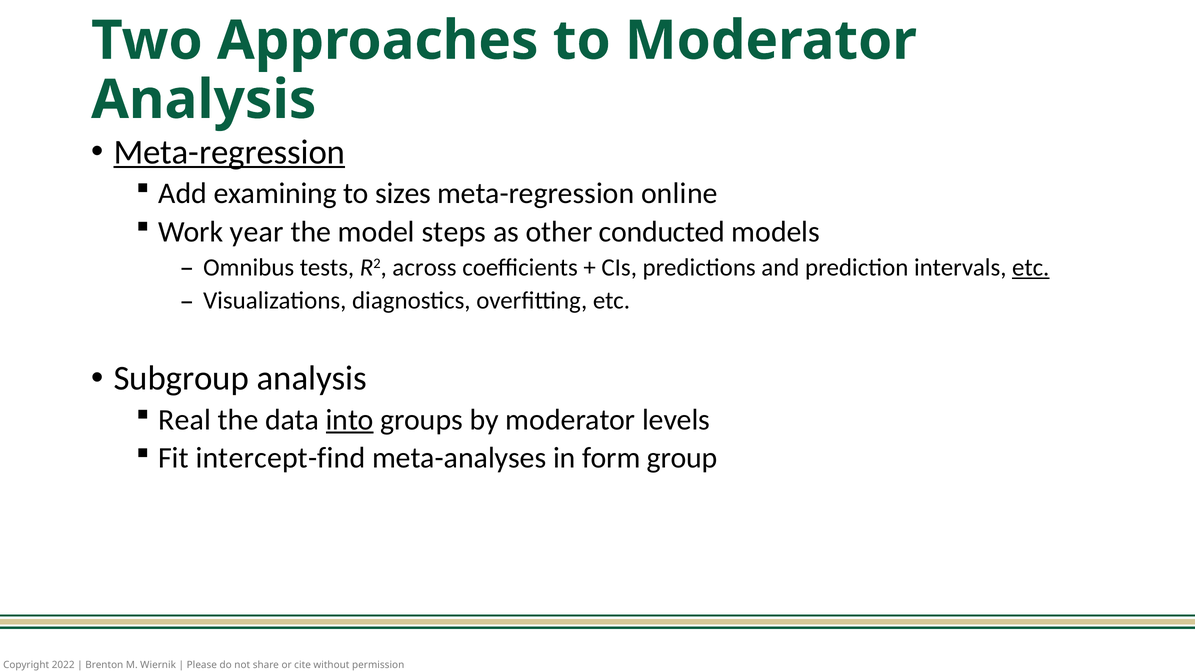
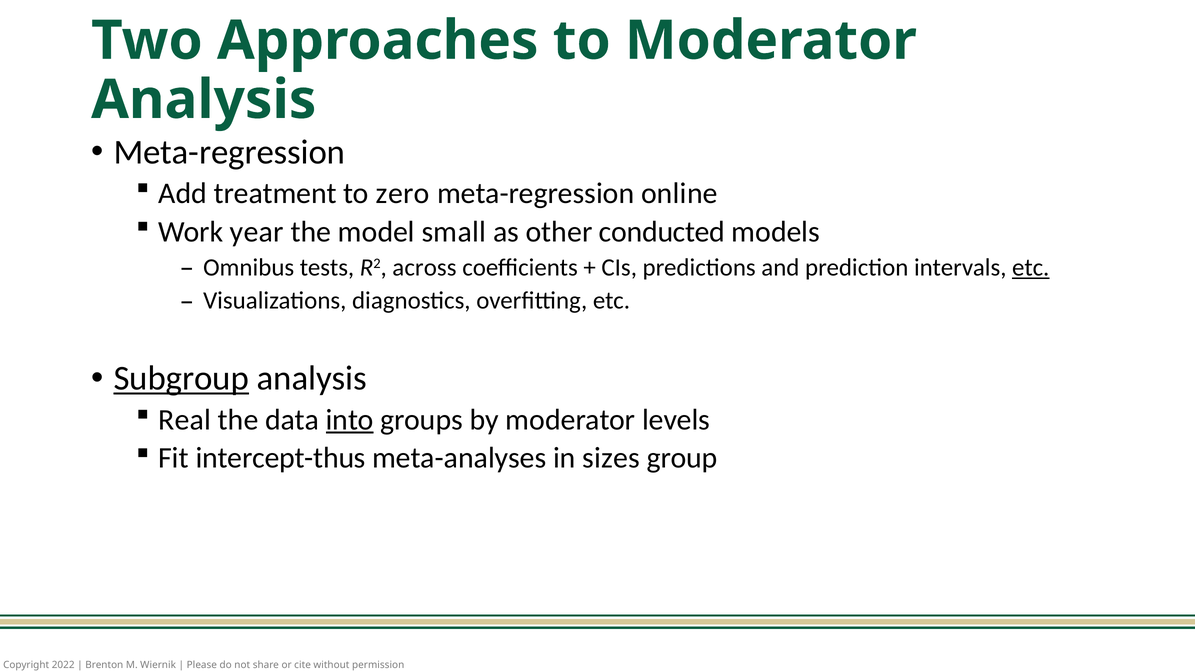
Meta-regression underline: present -> none (229, 152)
examining: examining -> treatment (275, 193)
sizes: sizes -> zero (403, 193)
steps: steps -> small (454, 232)
Subgroup underline: none -> present (181, 379)
intercept-find: intercept-find -> intercept-thus (281, 458)
form: form -> sizes (611, 458)
